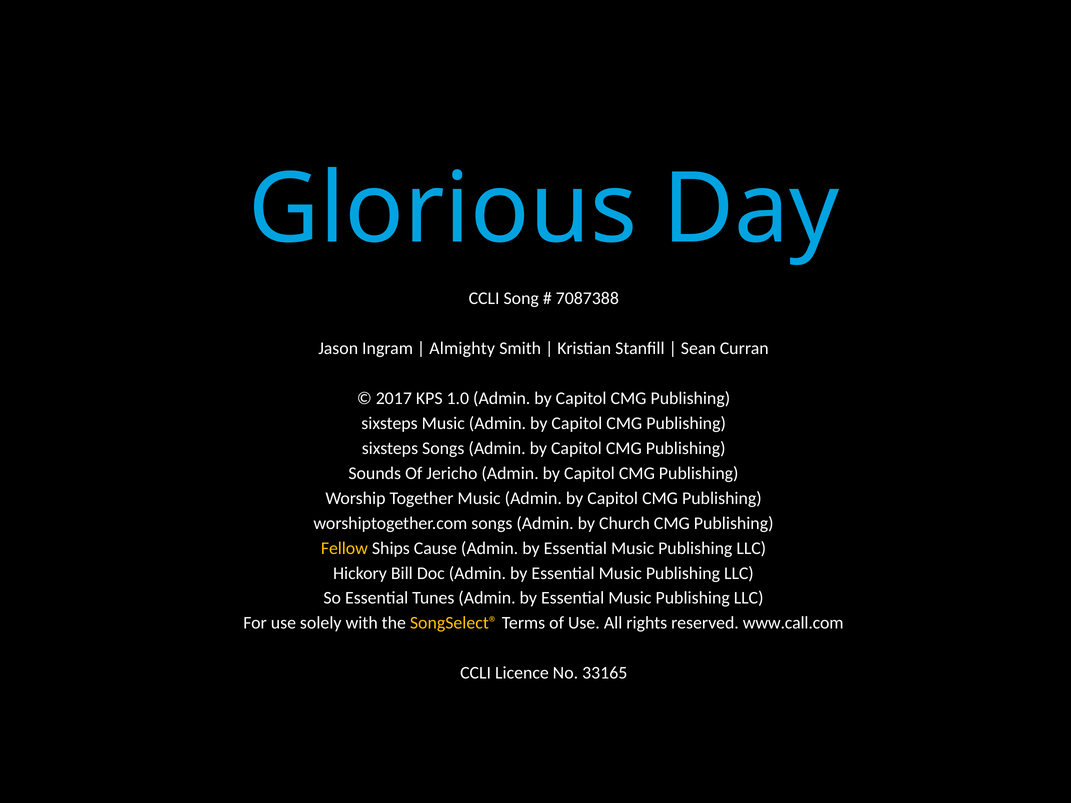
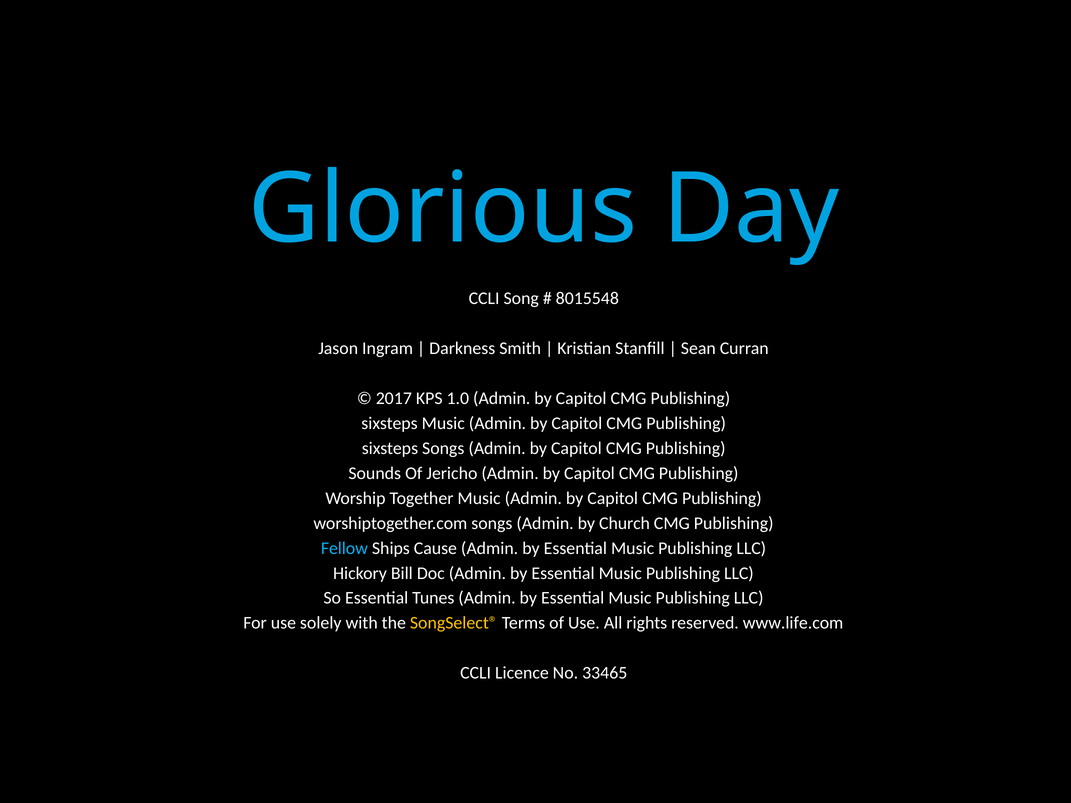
7087388: 7087388 -> 8015548 (587, 298)
Almighty: Almighty -> Darkness (462, 348)
Fellow colour: yellow -> light blue (344, 548)
www.call.com: www.call.com -> www.life.com (793, 623)
33165: 33165 -> 33465 (605, 673)
